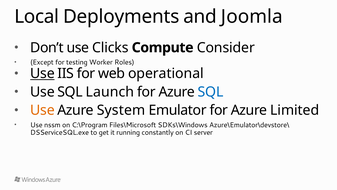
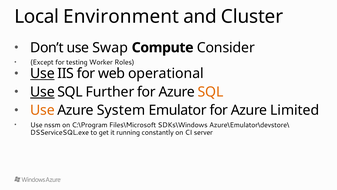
Deployments: Deployments -> Environment (121, 16)
Joomla: Joomla -> Cluster (252, 16)
Clicks: Clicks -> Swap (110, 48)
Use underline: none -> present (42, 92)
Launch: Launch -> Further (110, 92)
SQL colour: blue -> orange (210, 92)
